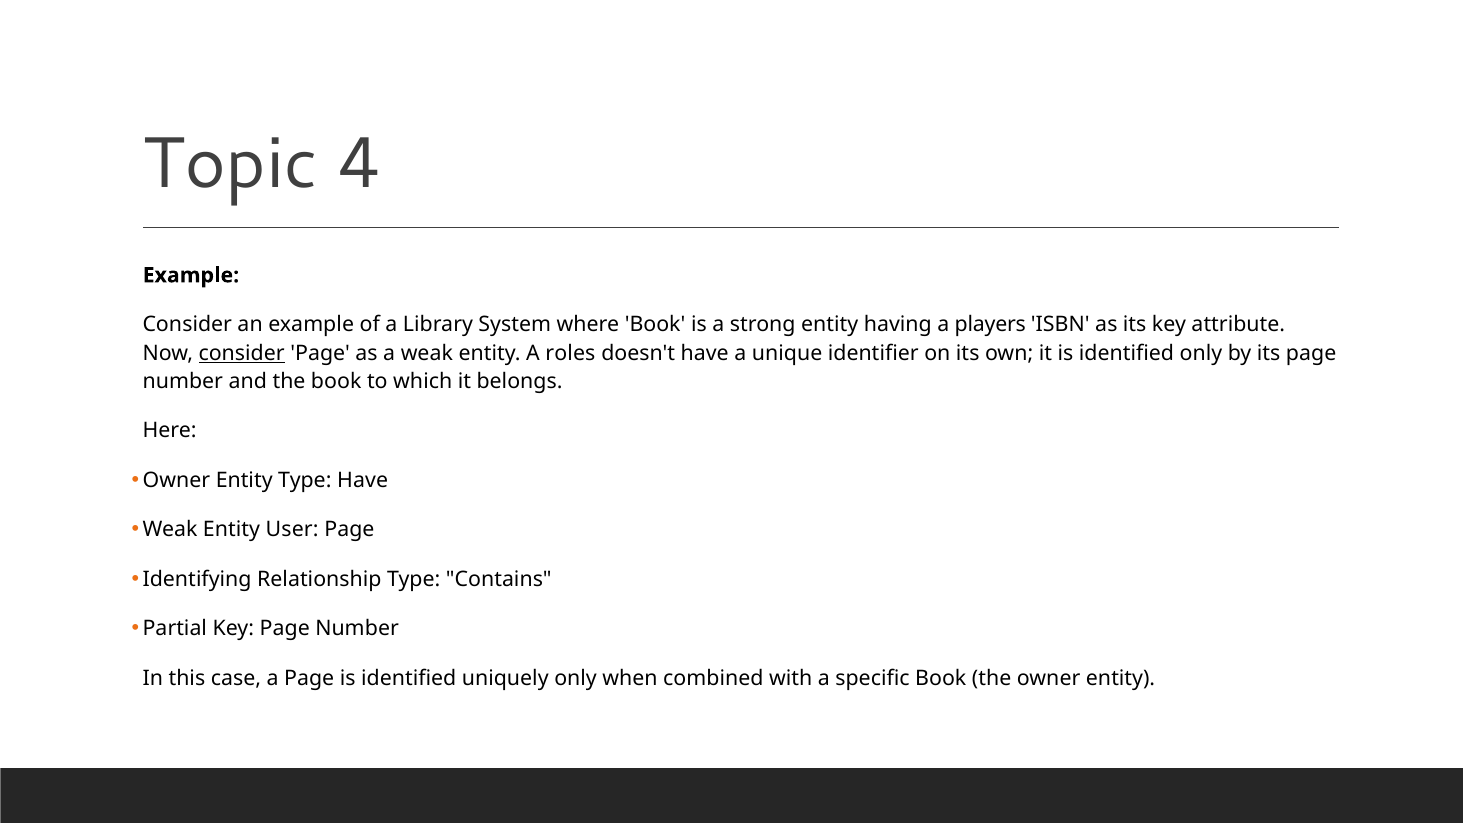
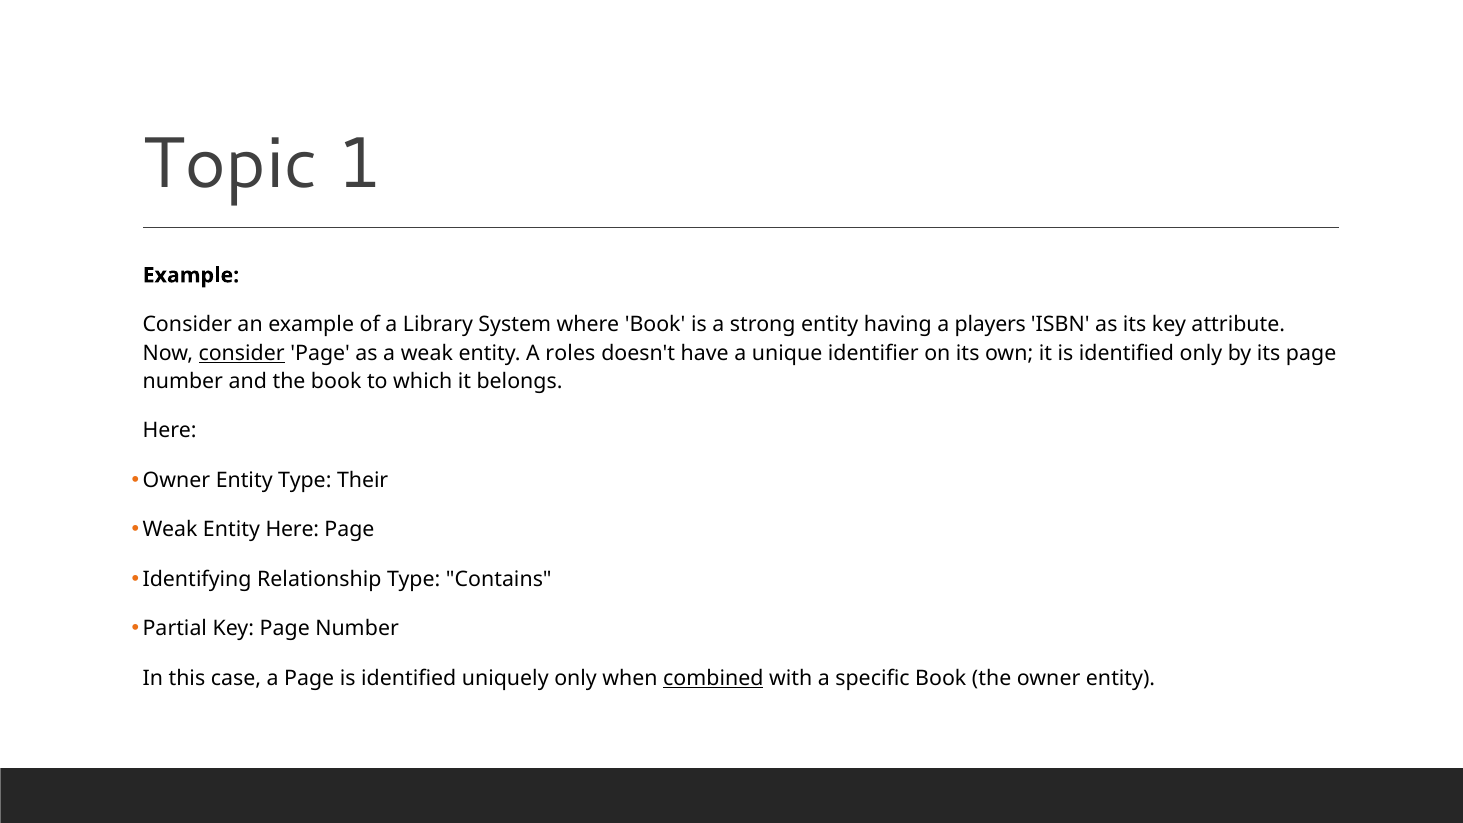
4: 4 -> 1 (359, 164)
Type Have: Have -> Their (363, 480)
Entity User: User -> Here (292, 530)
combined underline: none -> present (713, 678)
